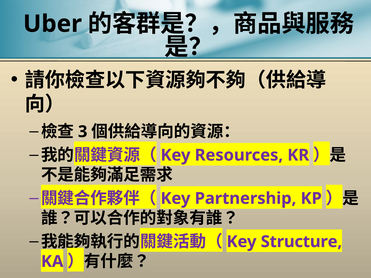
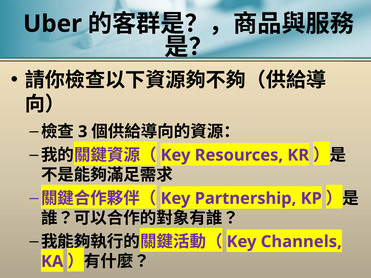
Structure: Structure -> Channels (301, 242)
